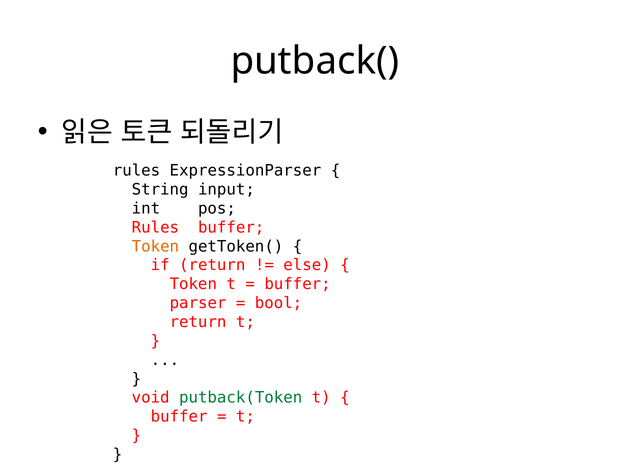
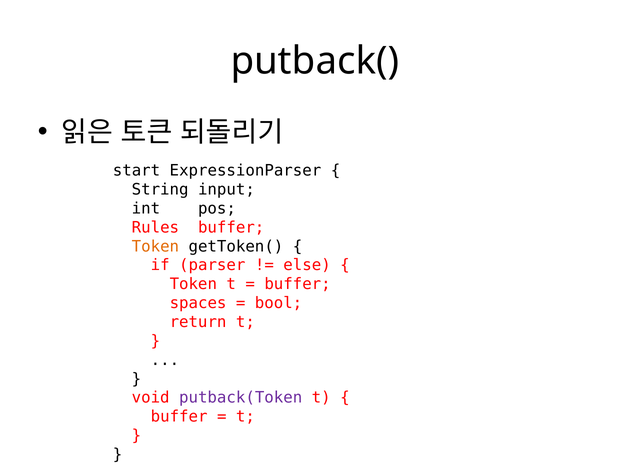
rules: rules -> start (137, 171)
if return: return -> parser (212, 265)
parser: parser -> spaces (198, 303)
putback(Token colour: green -> purple (241, 397)
